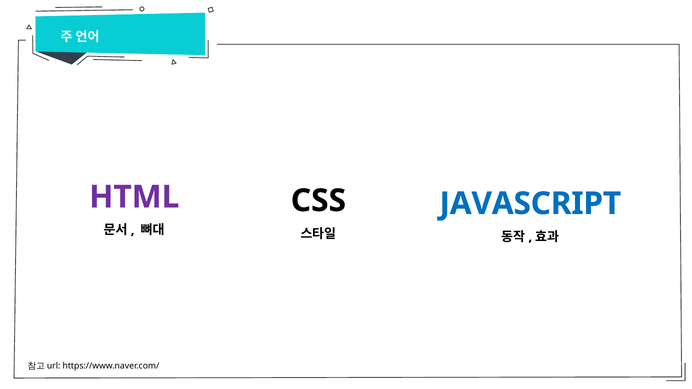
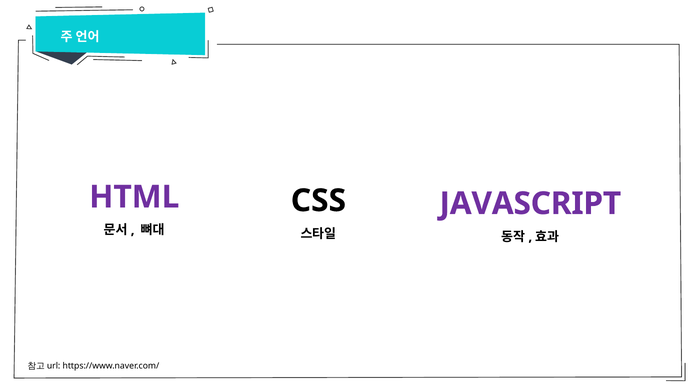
JAVASCRIPT colour: blue -> purple (530, 204)
